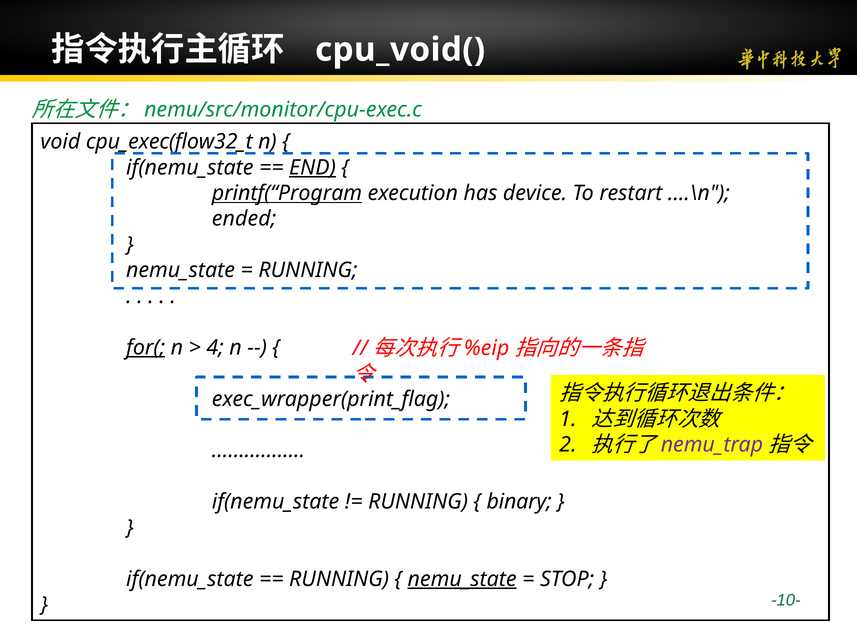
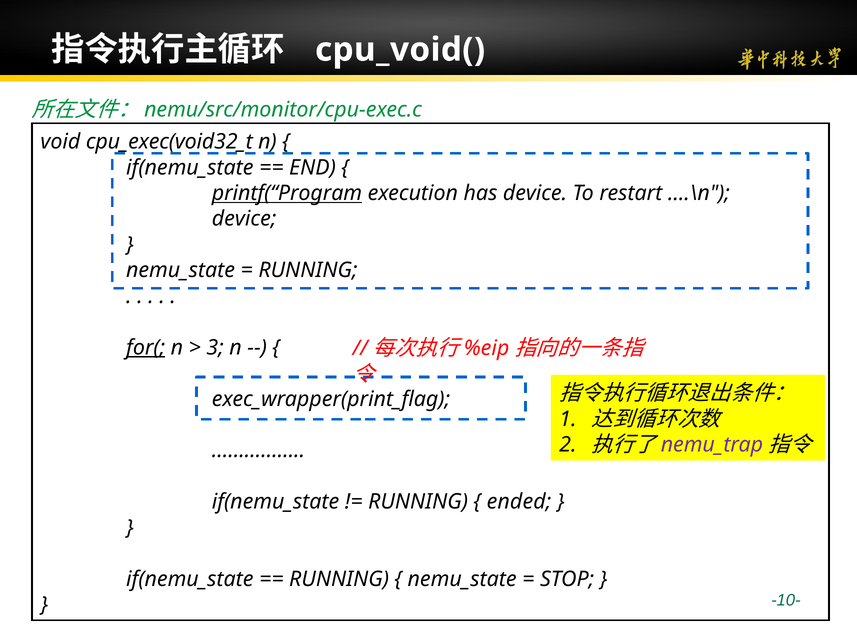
cpu_exec(flow32_t: cpu_exec(flow32_t -> cpu_exec(void32_t (169, 142)
END underline: present -> none (312, 167)
ended: ended -> device (244, 219)
4: 4 -> 3 (215, 347)
binary: binary -> ended (519, 502)
nemu_state underline: present -> none (462, 579)
